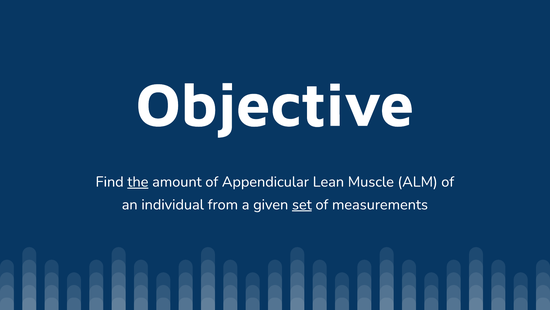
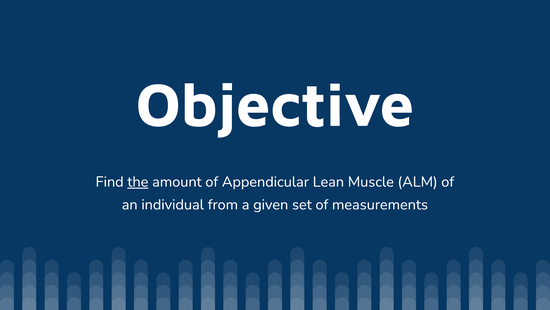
set underline: present -> none (302, 204)
